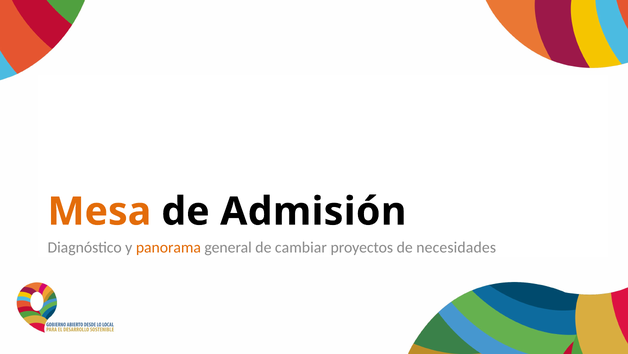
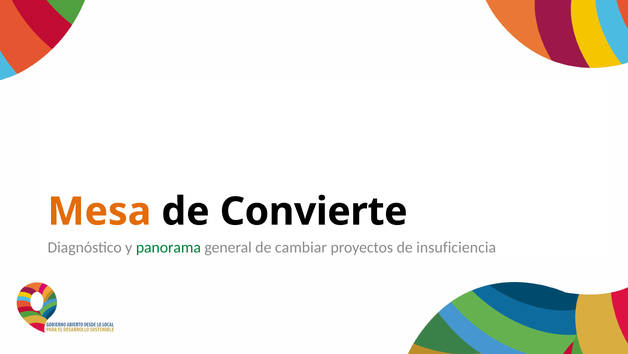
Admisión: Admisión -> Convierte (314, 211)
panorama colour: orange -> green (168, 247)
necesidades: necesidades -> insuficiencia (456, 247)
